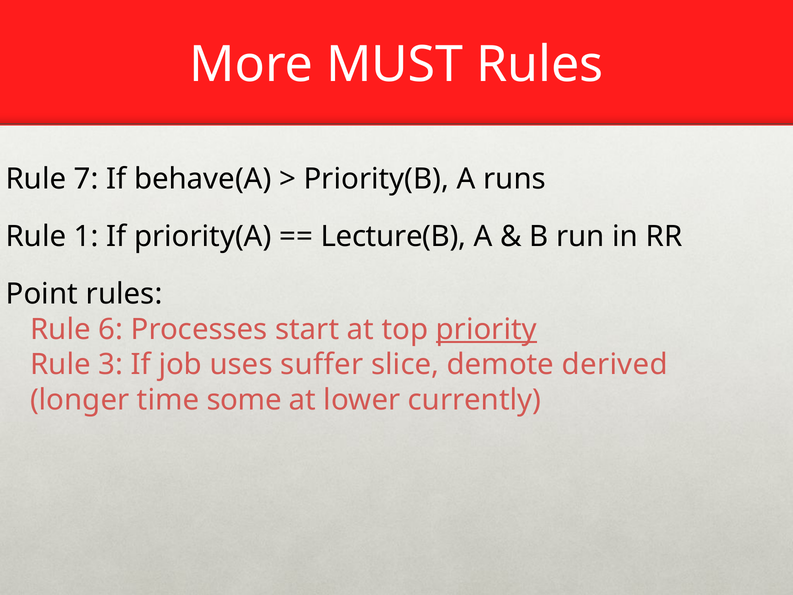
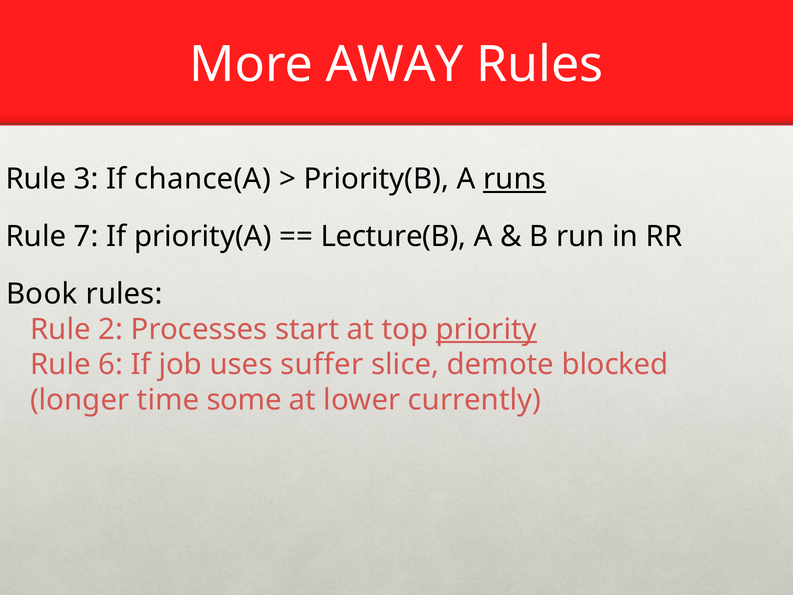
MUST: MUST -> AWAY (395, 65)
7: 7 -> 3 (86, 179)
behave(A: behave(A -> chance(A (203, 179)
runs underline: none -> present (515, 179)
1: 1 -> 7 (86, 237)
Point: Point -> Book (42, 294)
6: 6 -> 2 (111, 329)
3: 3 -> 6 (111, 365)
derived: derived -> blocked (615, 365)
